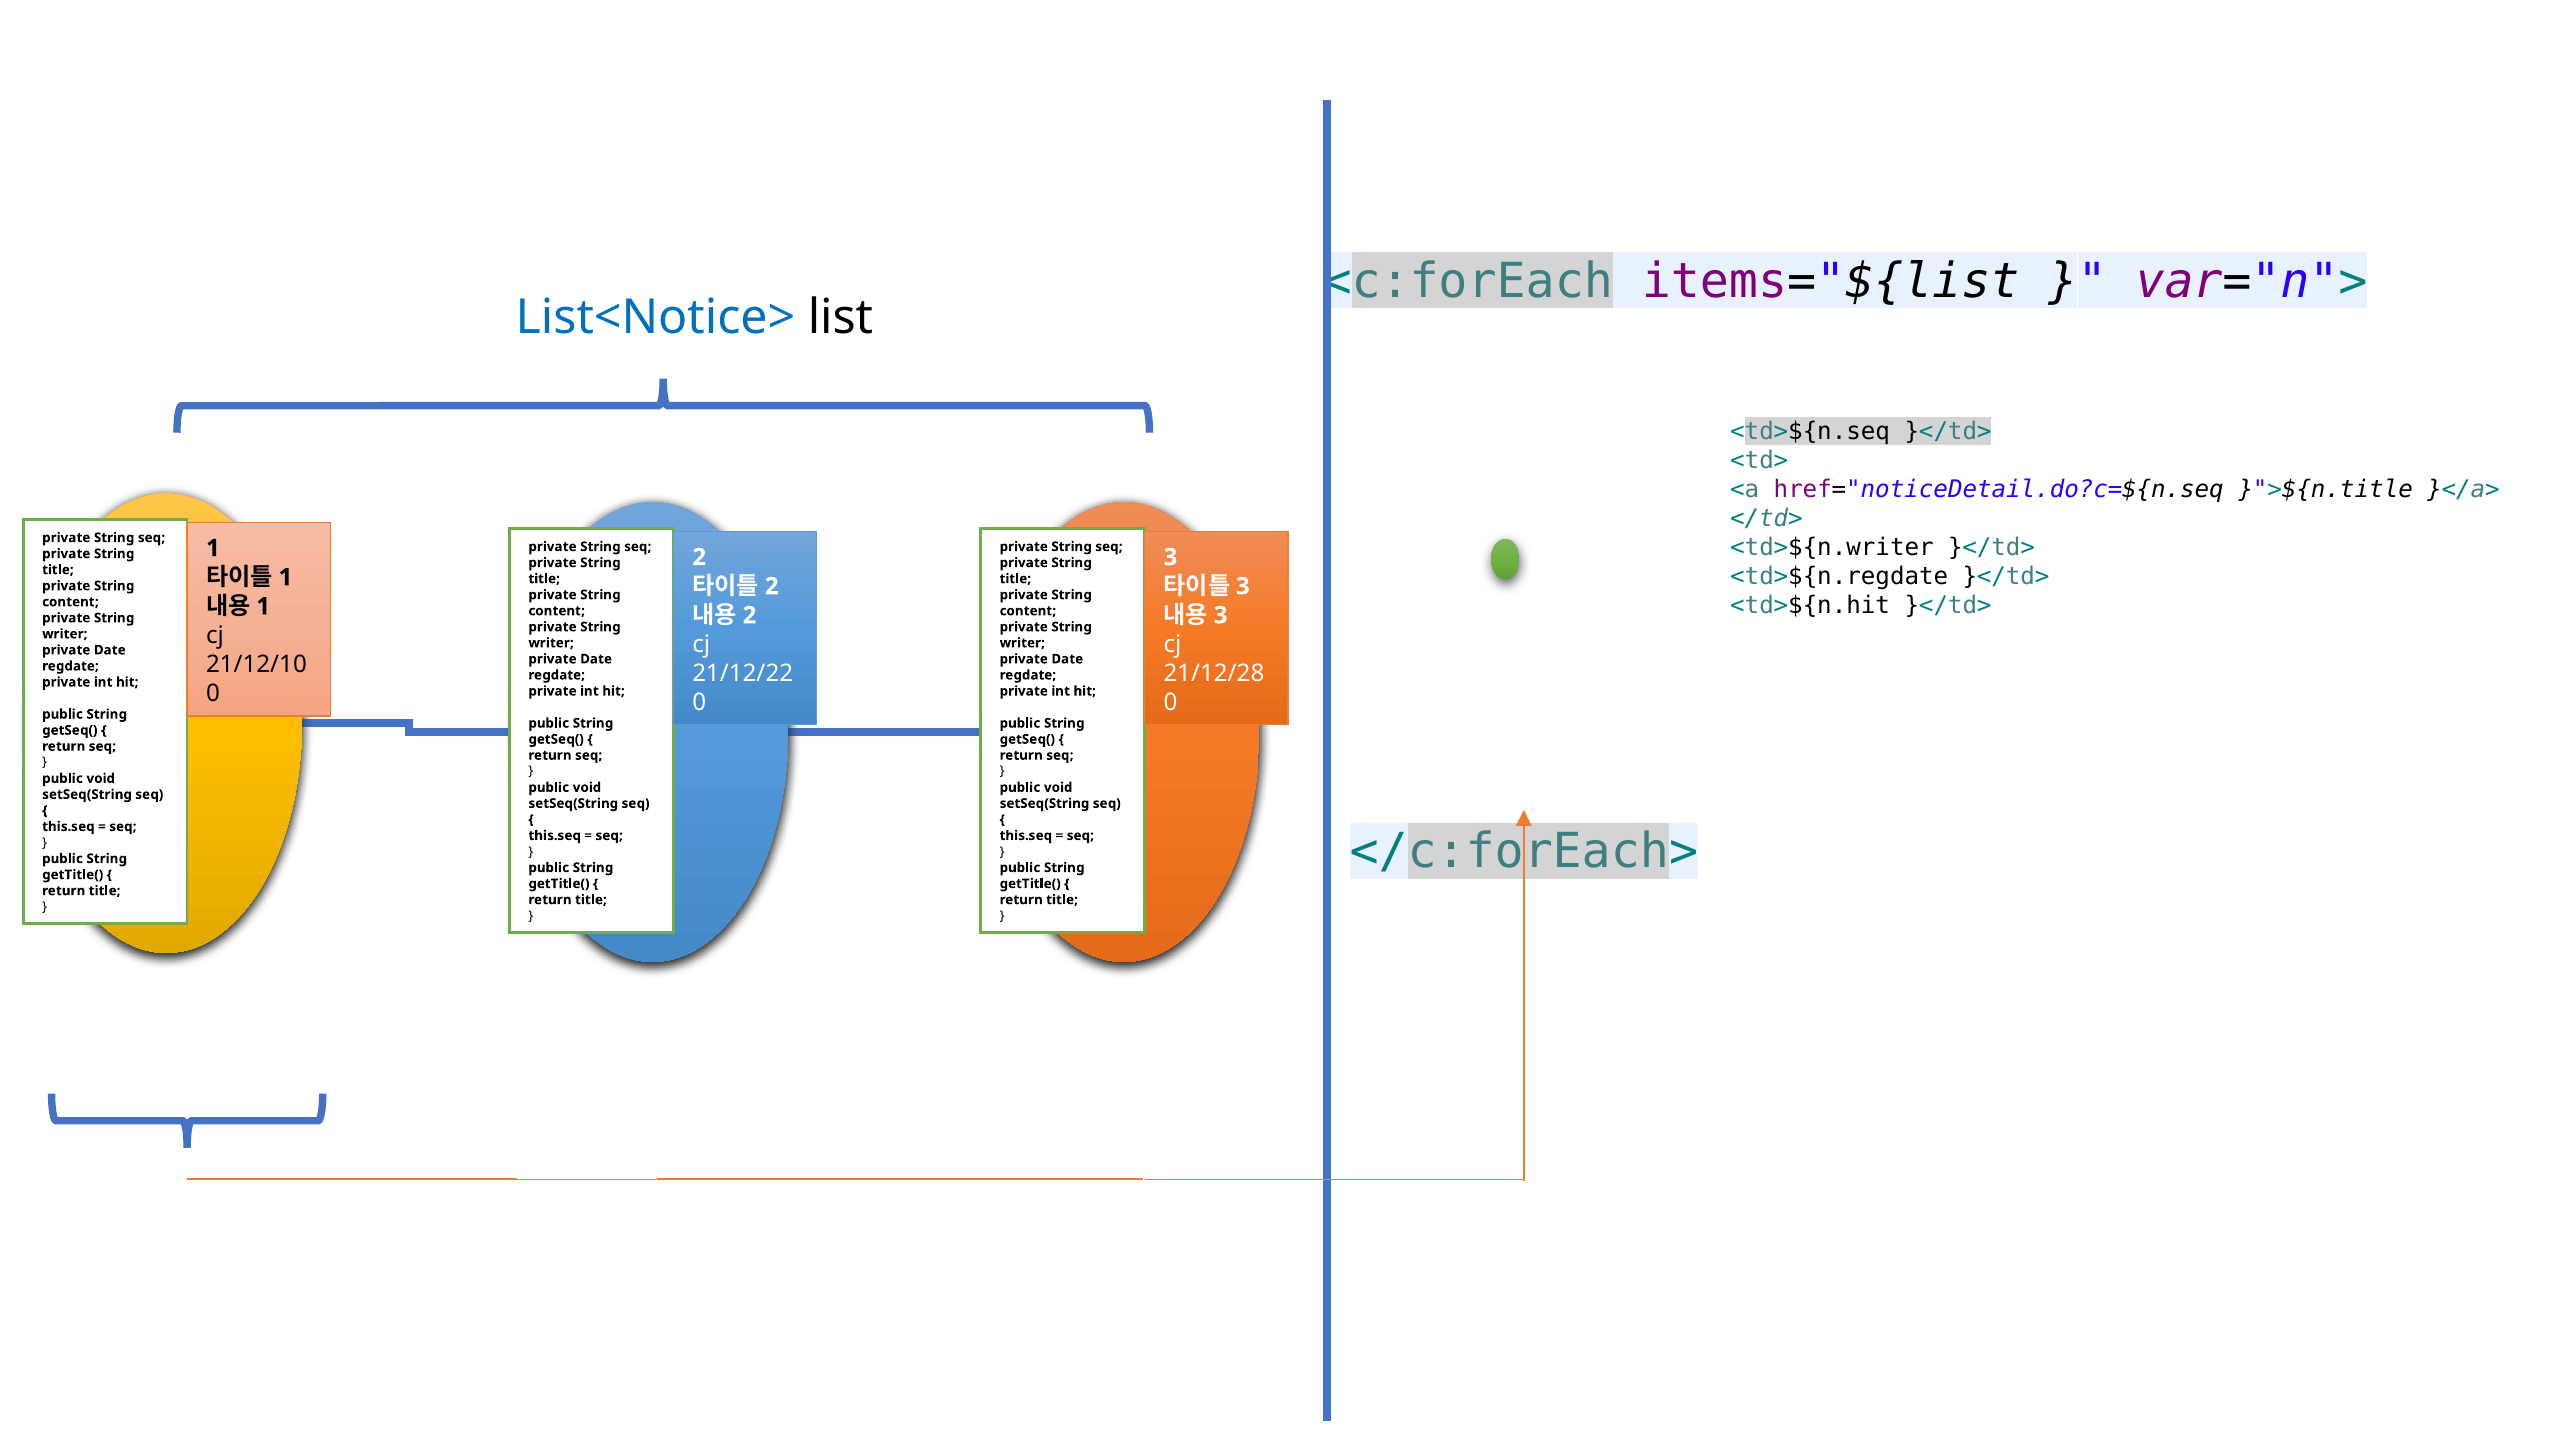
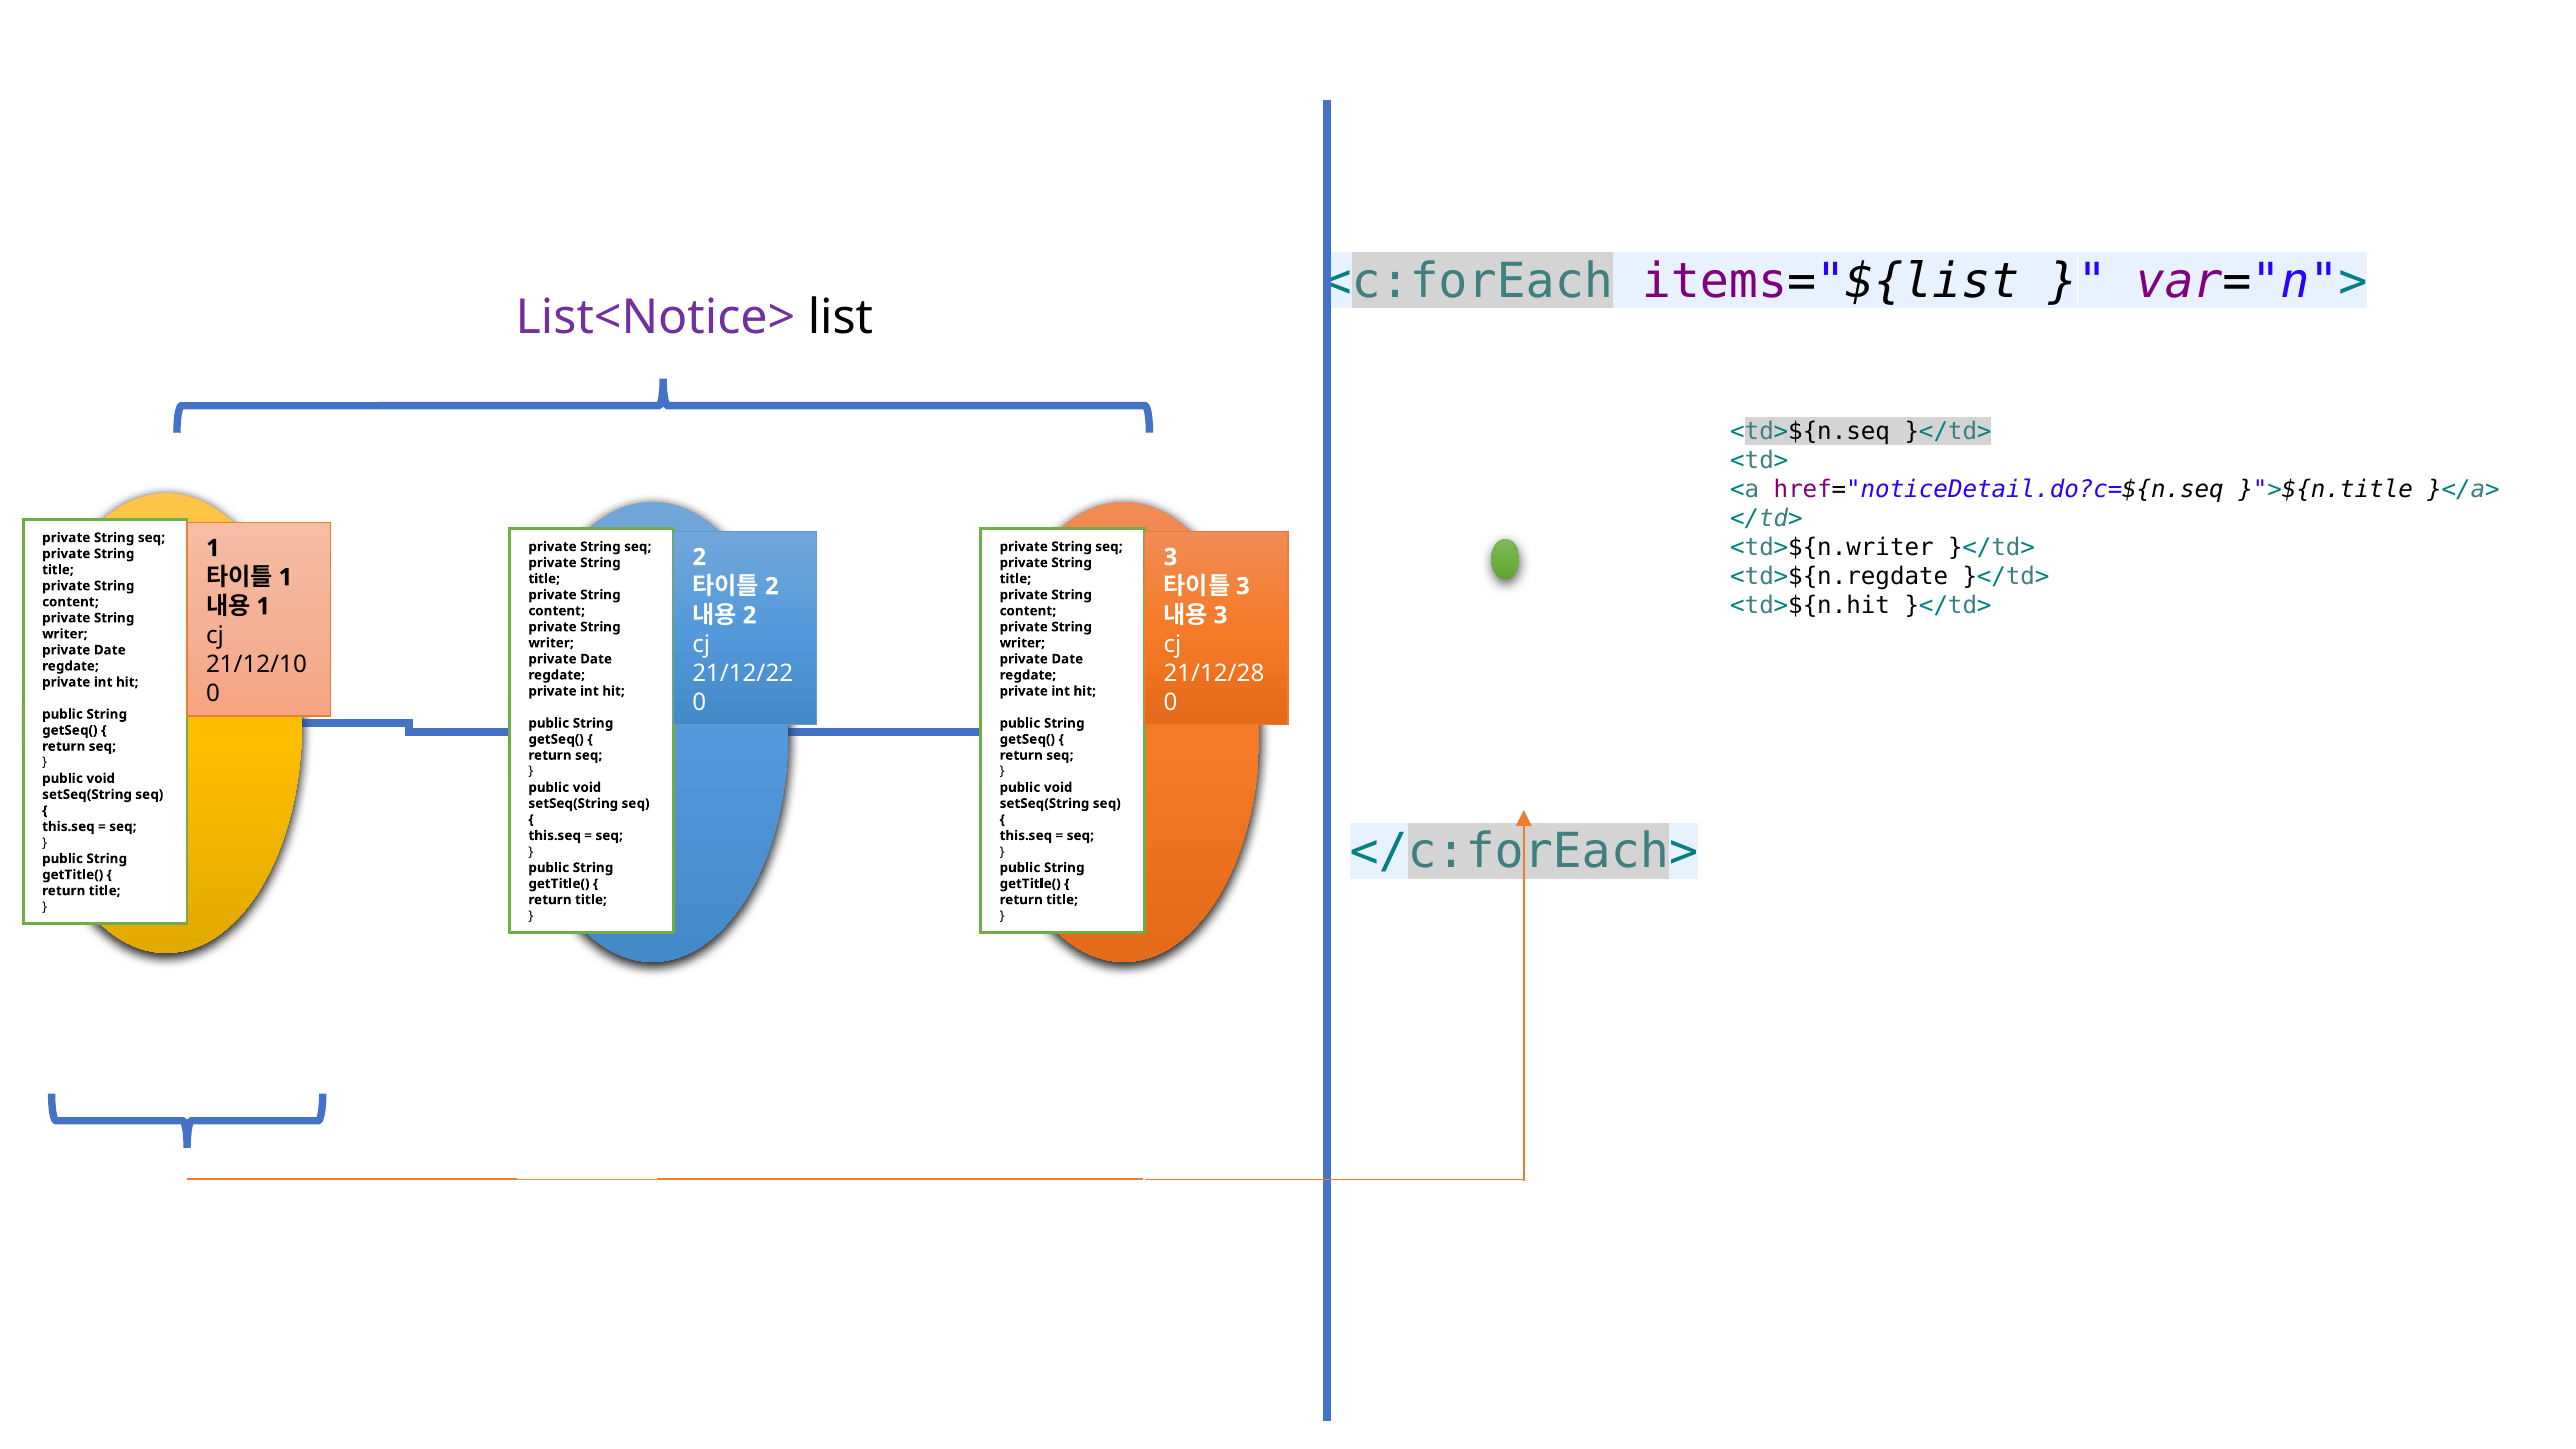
List<Notice> colour: blue -> purple (655, 317)
